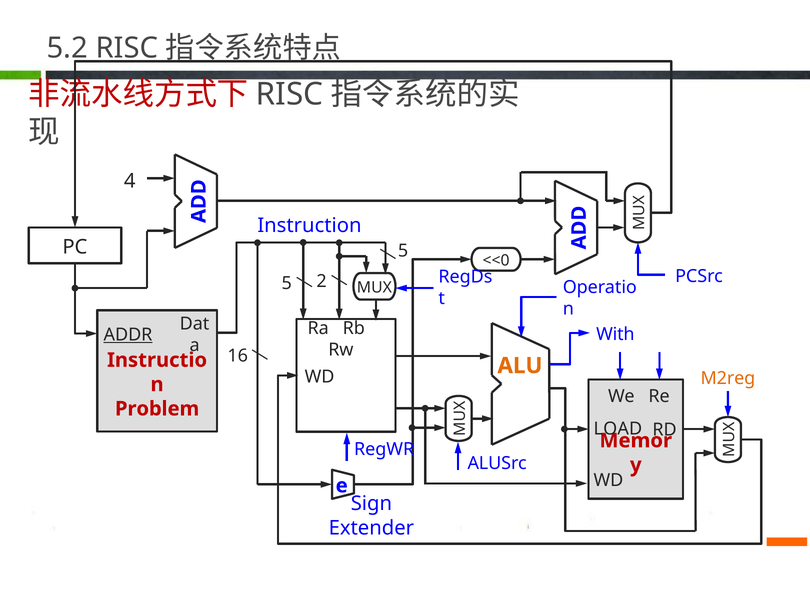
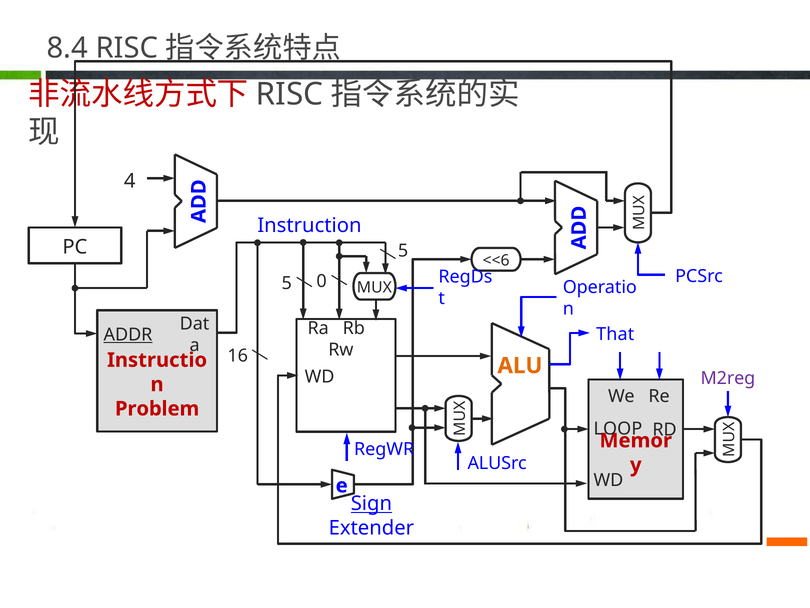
5.2: 5.2 -> 8.4 (67, 48)
<<0: <<0 -> <<6 (496, 260)
2: 2 -> 0 (322, 281)
With: With -> That (615, 334)
M2reg colour: orange -> purple (728, 378)
LOAD: LOAD -> LOOP (618, 428)
Sign underline: none -> present (371, 503)
